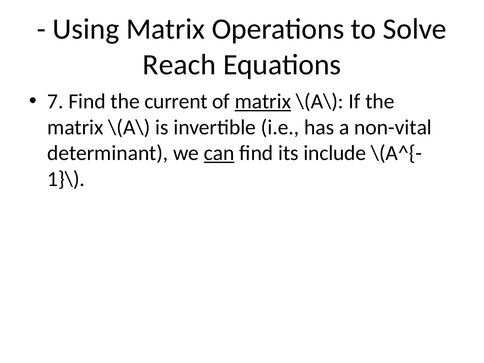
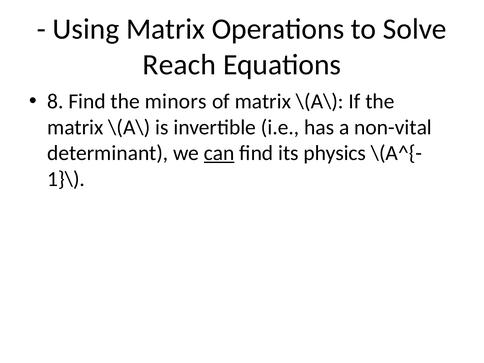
7: 7 -> 8 (55, 102)
current: current -> minors (176, 102)
matrix underline: present -> none (263, 102)
include: include -> physics (335, 153)
